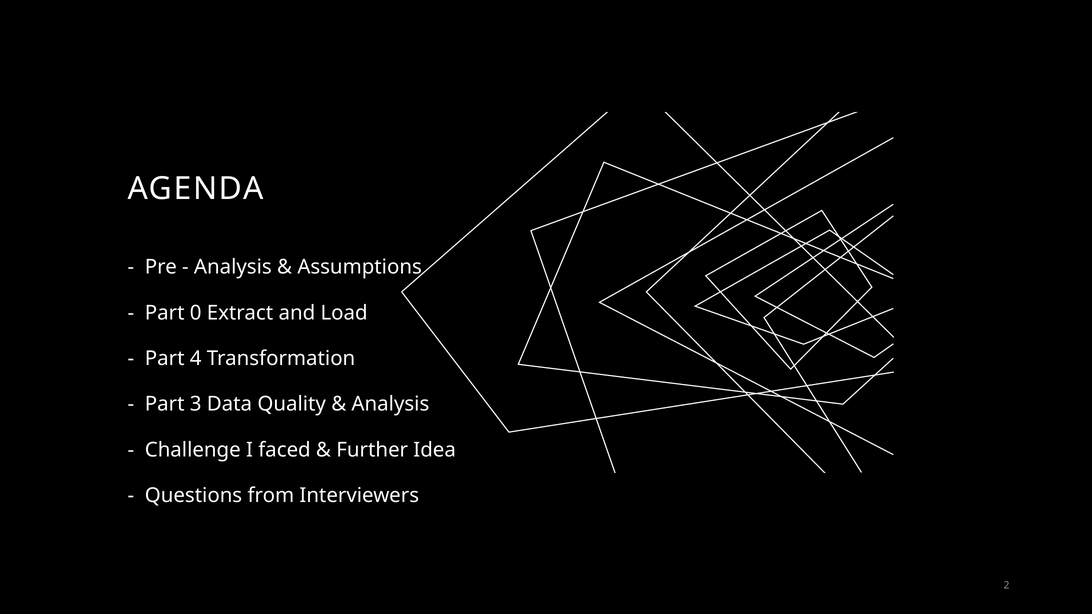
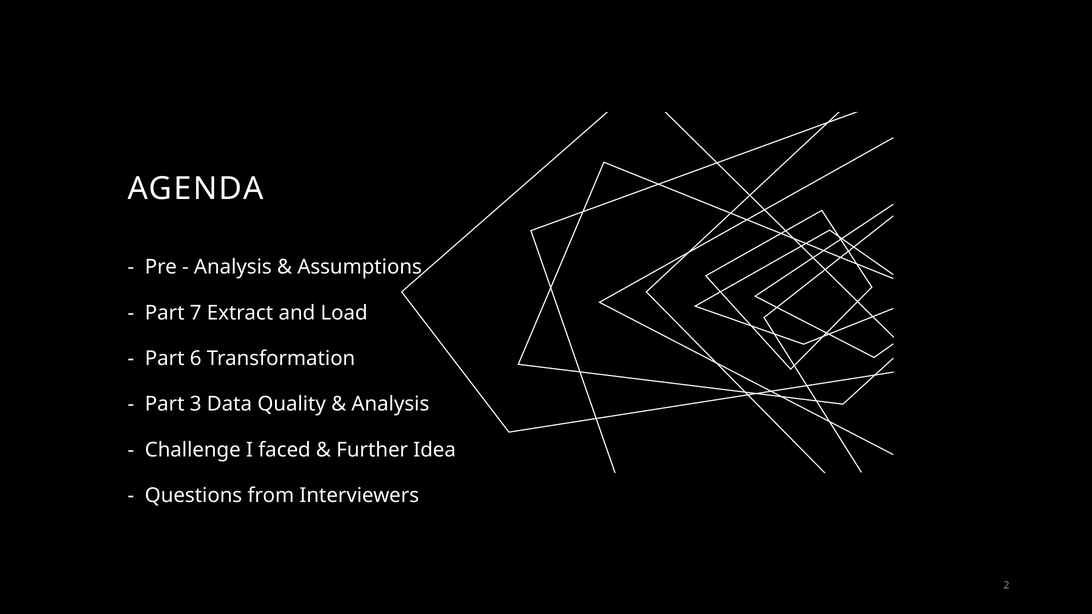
0: 0 -> 7 (196, 313)
4: 4 -> 6 (196, 359)
